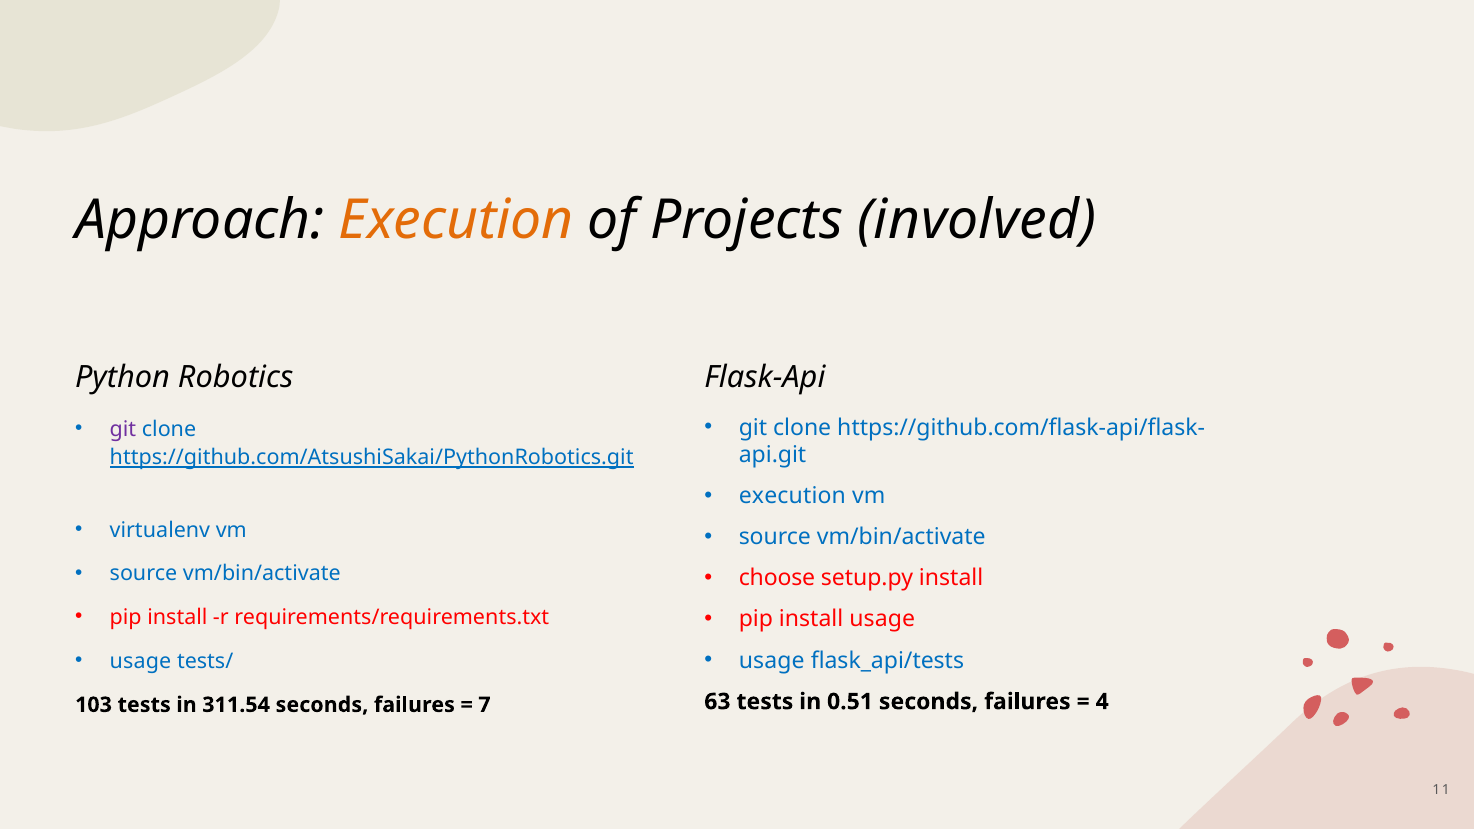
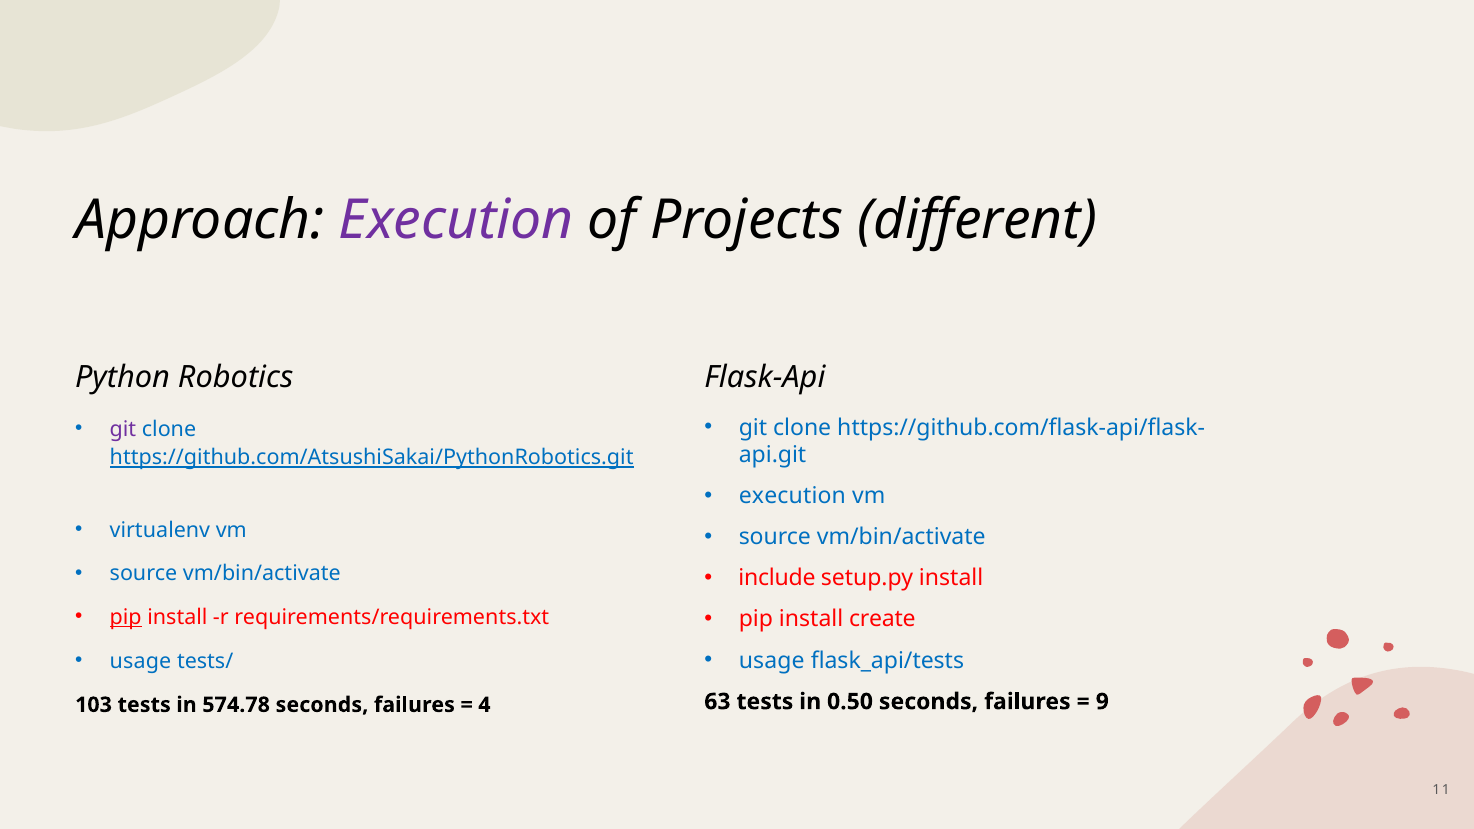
Execution colour: orange -> purple (456, 221)
involved: involved -> different (977, 221)
choose: choose -> include (777, 578)
pip underline: none -> present (126, 617)
install usage: usage -> create (882, 619)
0.51: 0.51 -> 0.50 (850, 702)
4: 4 -> 9 (1102, 702)
311.54: 311.54 -> 574.78 (236, 705)
7: 7 -> 4 (484, 705)
